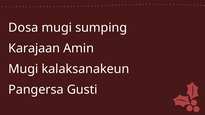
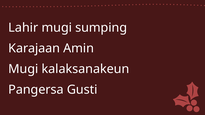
Dosa: Dosa -> Lahir (23, 28)
